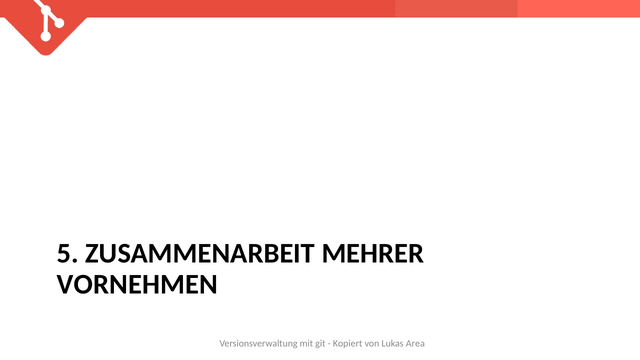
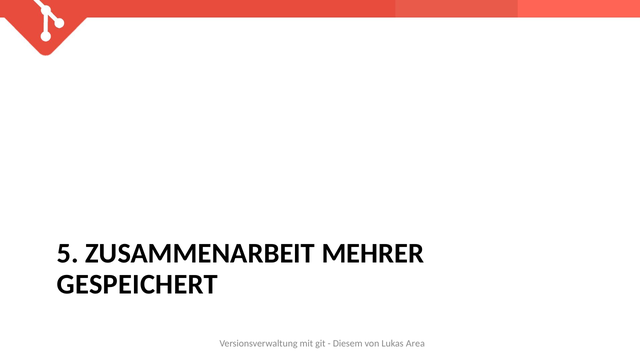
VORNEHMEN: VORNEHMEN -> GESPEICHERT (137, 284)
Kopiert: Kopiert -> Diesem (348, 344)
